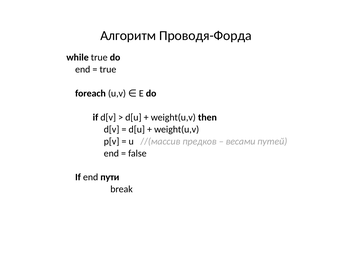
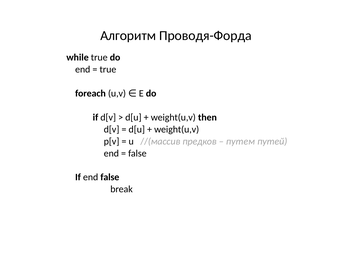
весами: весами -> путем (240, 141)
end пути: пути -> false (110, 177)
